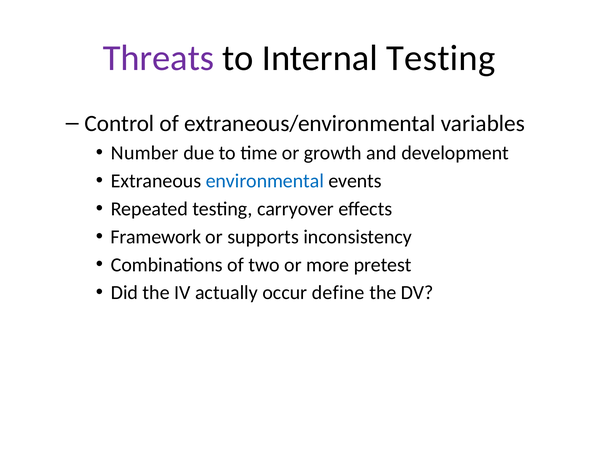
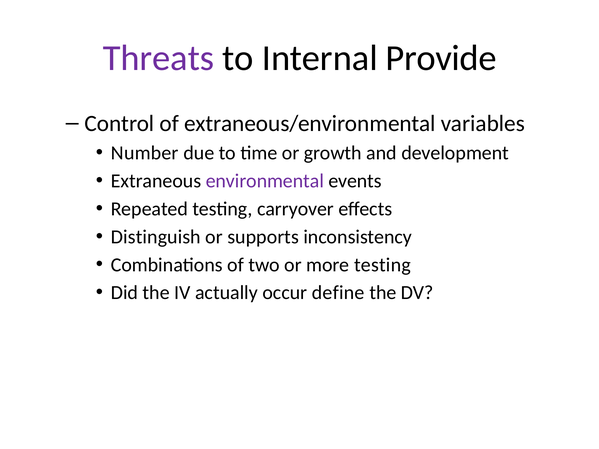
Internal Testing: Testing -> Provide (441, 58)
environmental colour: blue -> purple (265, 181)
Framework: Framework -> Distinguish (156, 237)
more pretest: pretest -> testing (382, 265)
